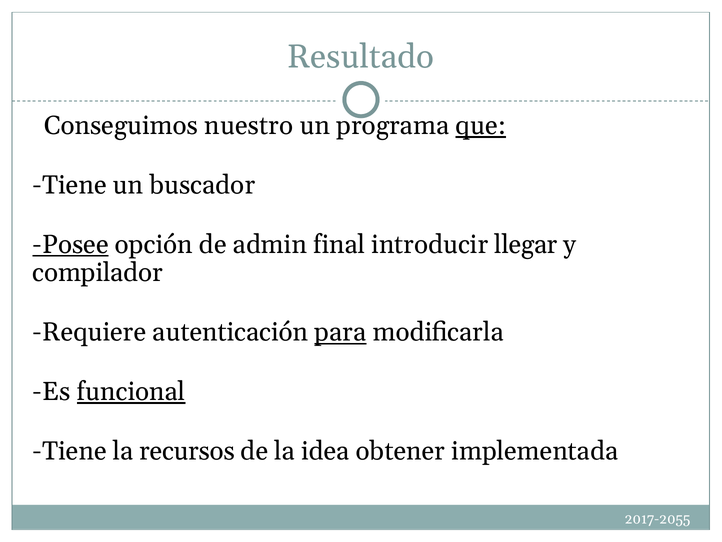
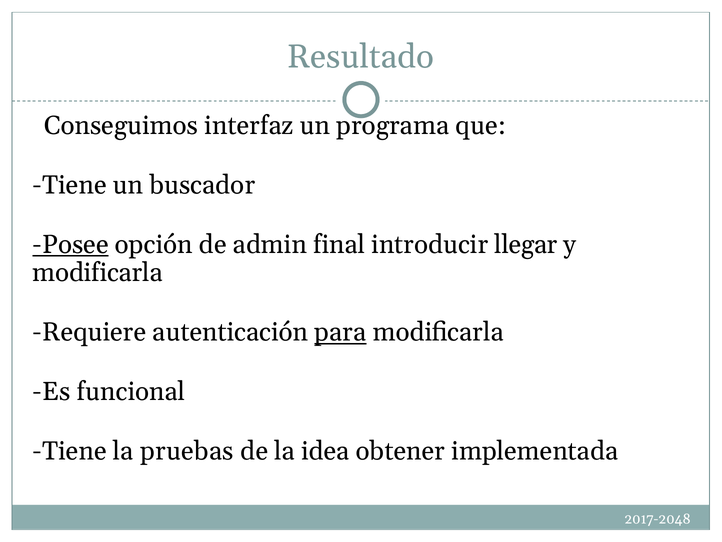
nuestro: nuestro -> interfaz (249, 126)
que underline: present -> none (481, 126)
compilador: compilador -> modificarla (98, 273)
funcional underline: present -> none (131, 391)
recursos: recursos -> pruebas (187, 451)
2017-2055: 2017-2055 -> 2017-2048 (658, 519)
